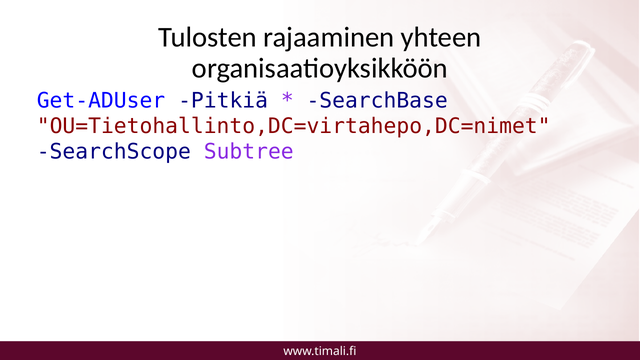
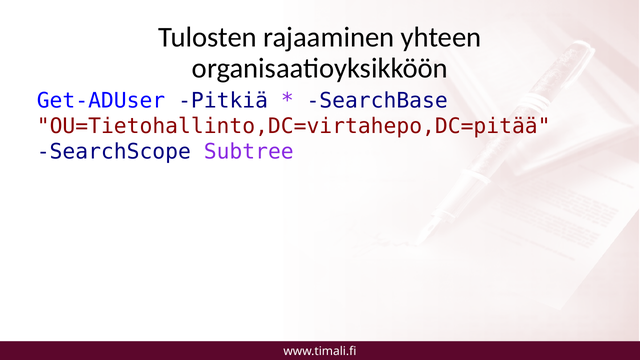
OU=Tietohallinto,DC=virtahepo,DC=nimet: OU=Tietohallinto,DC=virtahepo,DC=nimet -> OU=Tietohallinto,DC=virtahepo,DC=pitää (294, 126)
